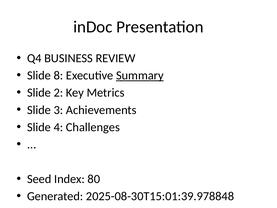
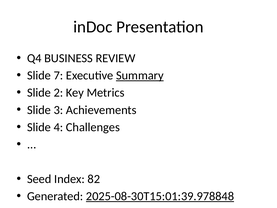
8: 8 -> 7 (58, 75)
80: 80 -> 82 (94, 179)
2025-08-30T15:01:39.978848 underline: none -> present (160, 196)
